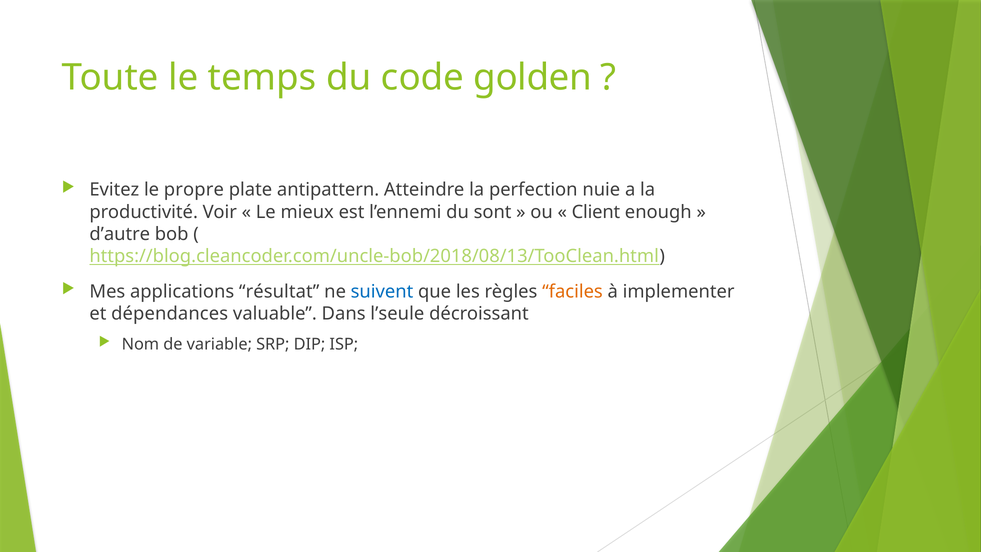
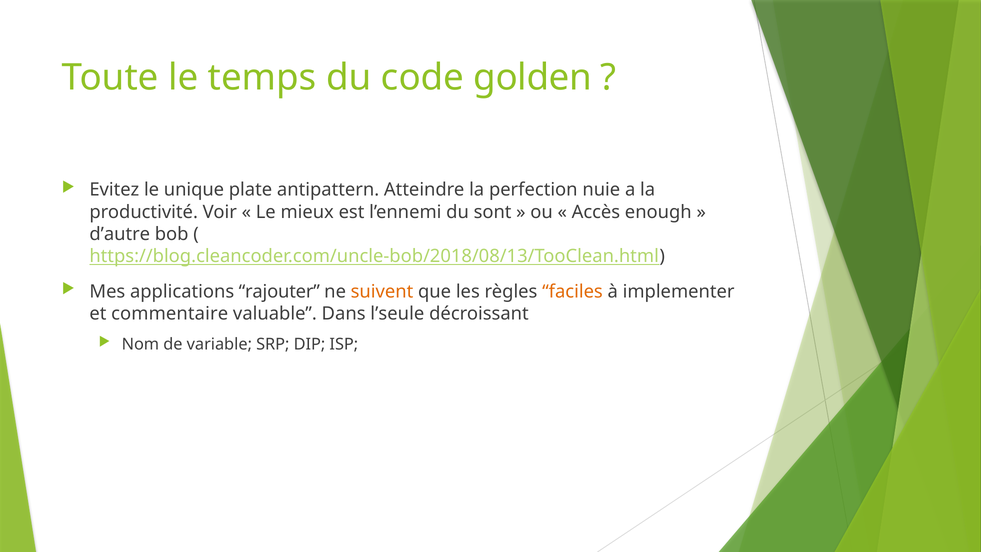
propre: propre -> unique (194, 190)
Client: Client -> Accès (596, 212)
résultat: résultat -> rajouter (279, 291)
suivent colour: blue -> orange (382, 291)
dépendances: dépendances -> commentaire (170, 313)
